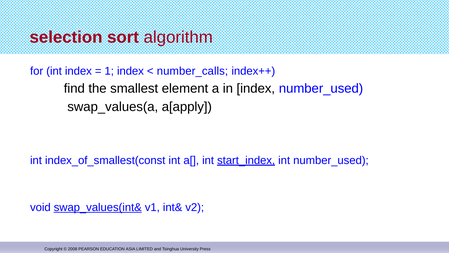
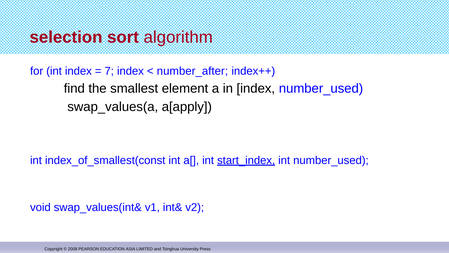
1: 1 -> 7 (109, 71)
number_calls: number_calls -> number_after (192, 71)
swap_values(int& underline: present -> none (98, 207)
